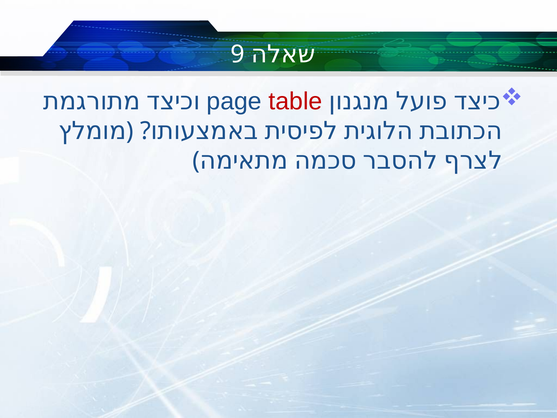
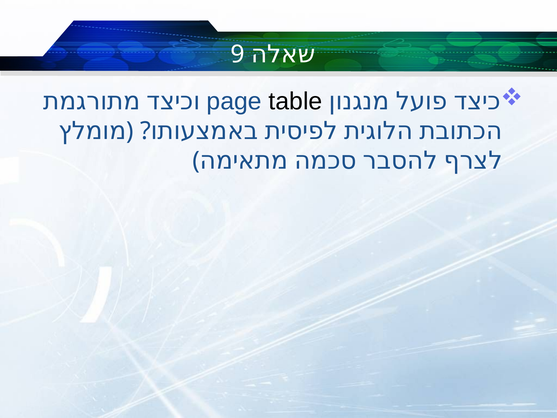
table colour: red -> black (295, 101)
